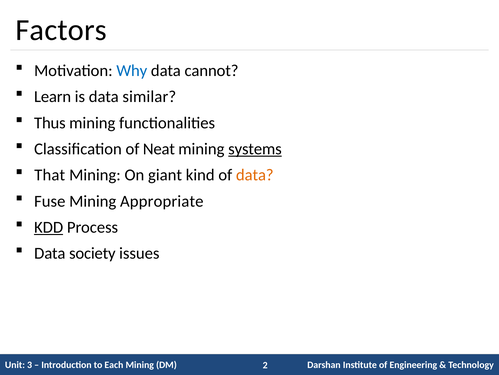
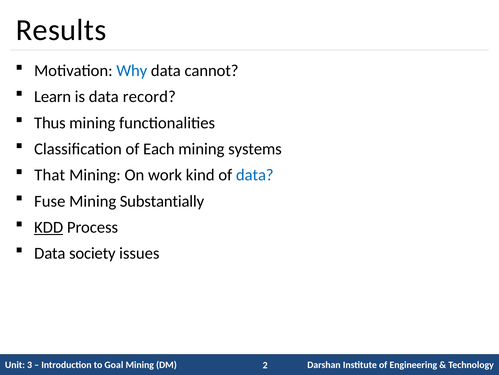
Factors: Factors -> Results (61, 30)
similar: similar -> record (149, 97)
Neat: Neat -> Each (159, 149)
systems underline: present -> none (255, 149)
giant: giant -> work (165, 175)
data colour: orange -> blue (255, 175)
Appropriate: Appropriate -> Substantially (162, 201)
Each: Each -> Goal (114, 364)
